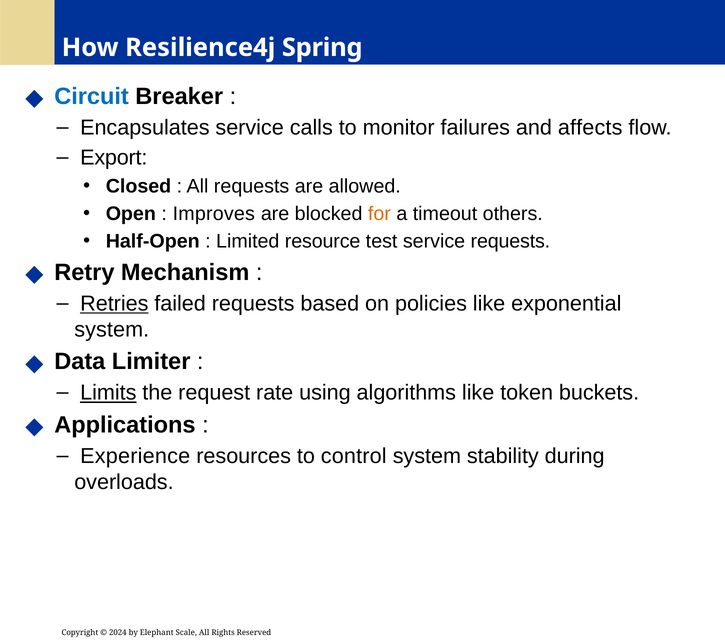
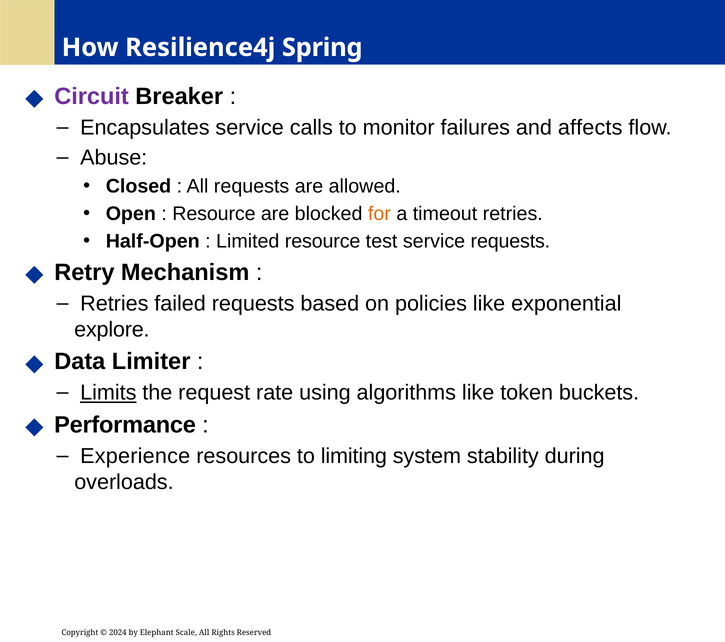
Circuit colour: blue -> purple (92, 96)
Export: Export -> Abuse (114, 158)
Improves: Improves -> Resource (214, 214)
timeout others: others -> retries (513, 214)
Retries underline: present -> none (114, 304)
system: system -> explore (112, 330)
Applications: Applications -> Performance (125, 425)
control: control -> limiting (354, 456)
